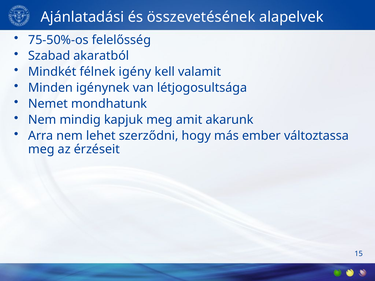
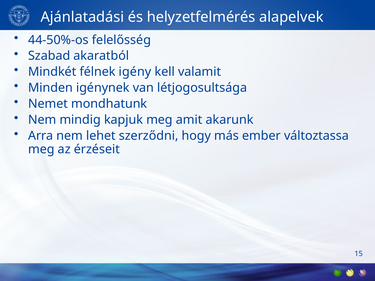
összevetésének: összevetésének -> helyzetfelmérés (201, 17)
75-50%-os: 75-50%-os -> 44-50%-os (58, 40)
